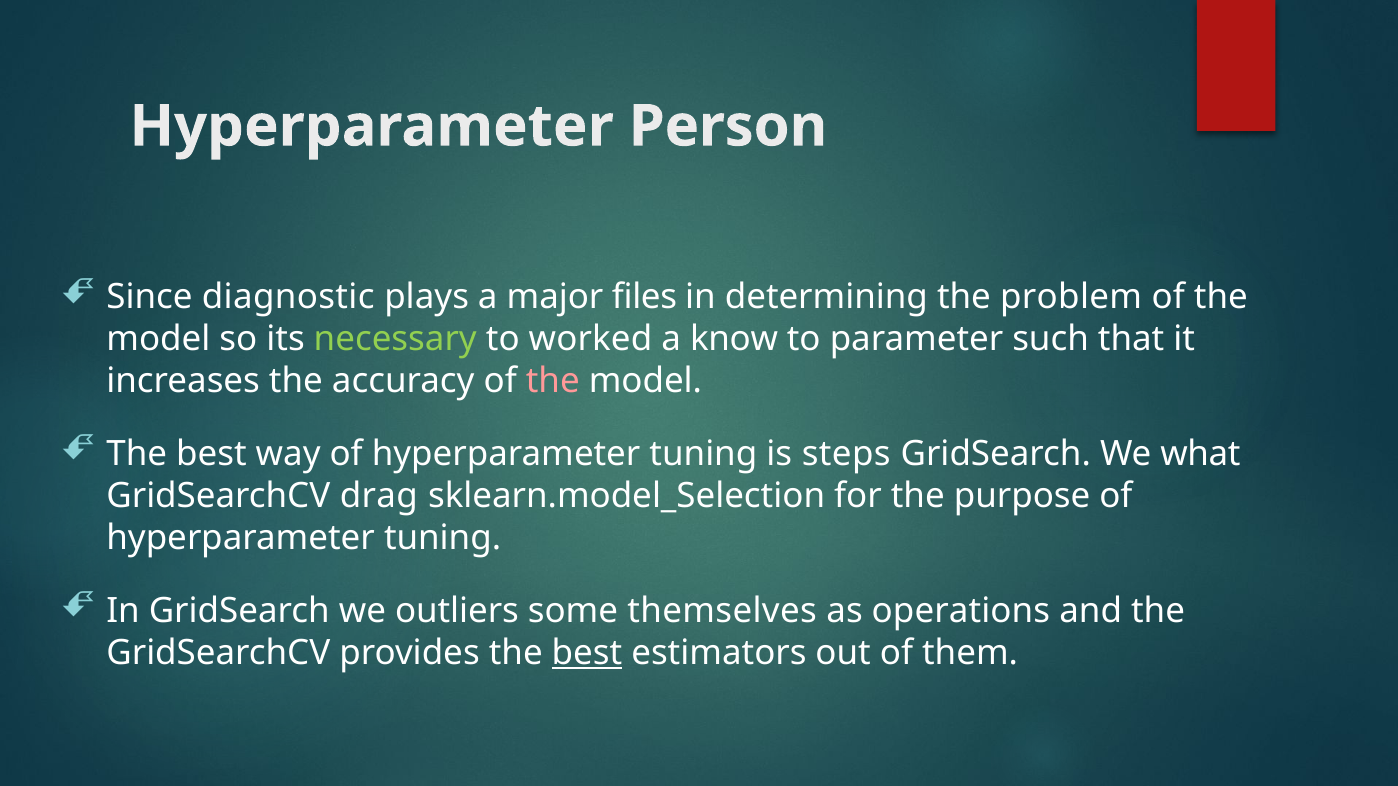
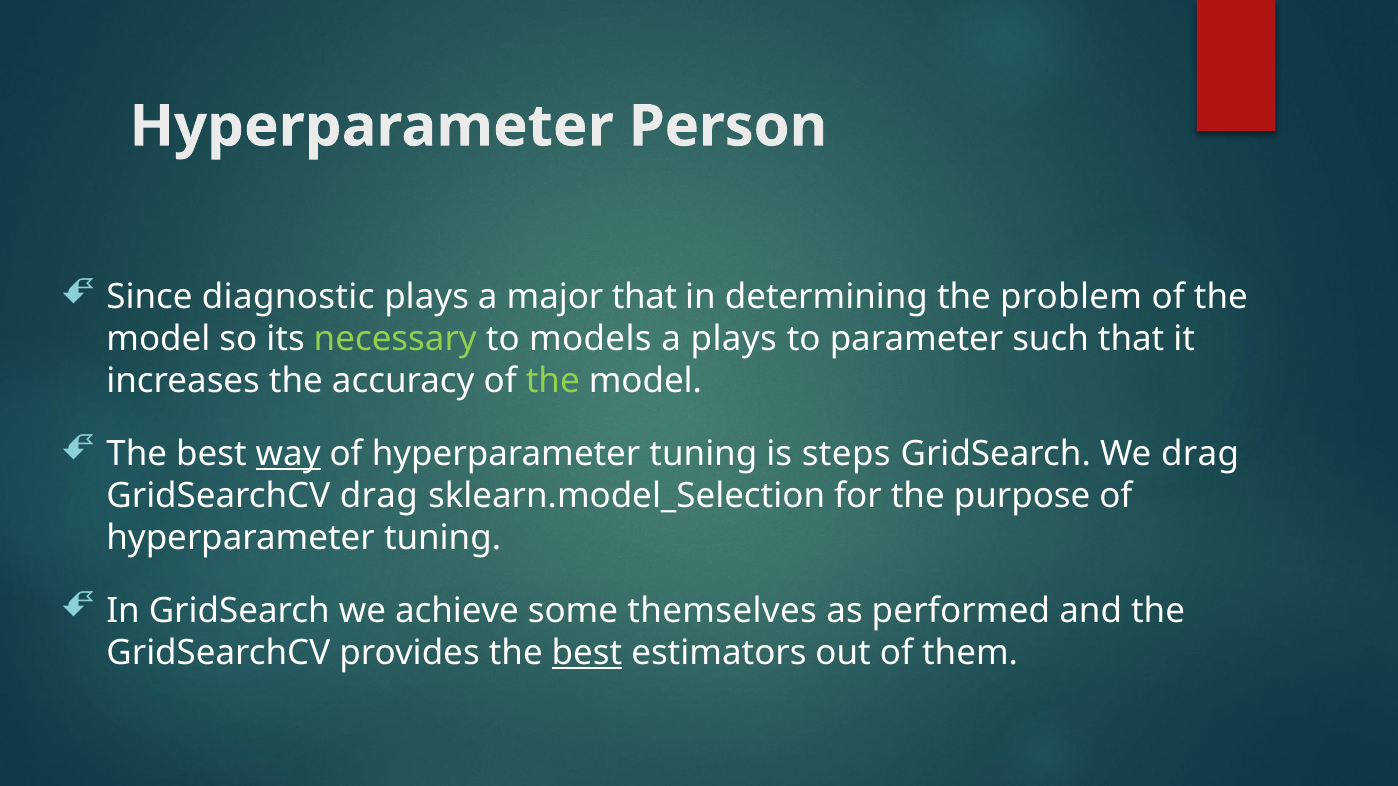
major files: files -> that (644, 298)
worked: worked -> models (590, 339)
a know: know -> plays (734, 339)
the colour: pink -> light green (553, 381)
way underline: none -> present (288, 454)
We what: what -> drag (1200, 454)
outliers: outliers -> achieve (457, 611)
operations: operations -> performed (961, 611)
